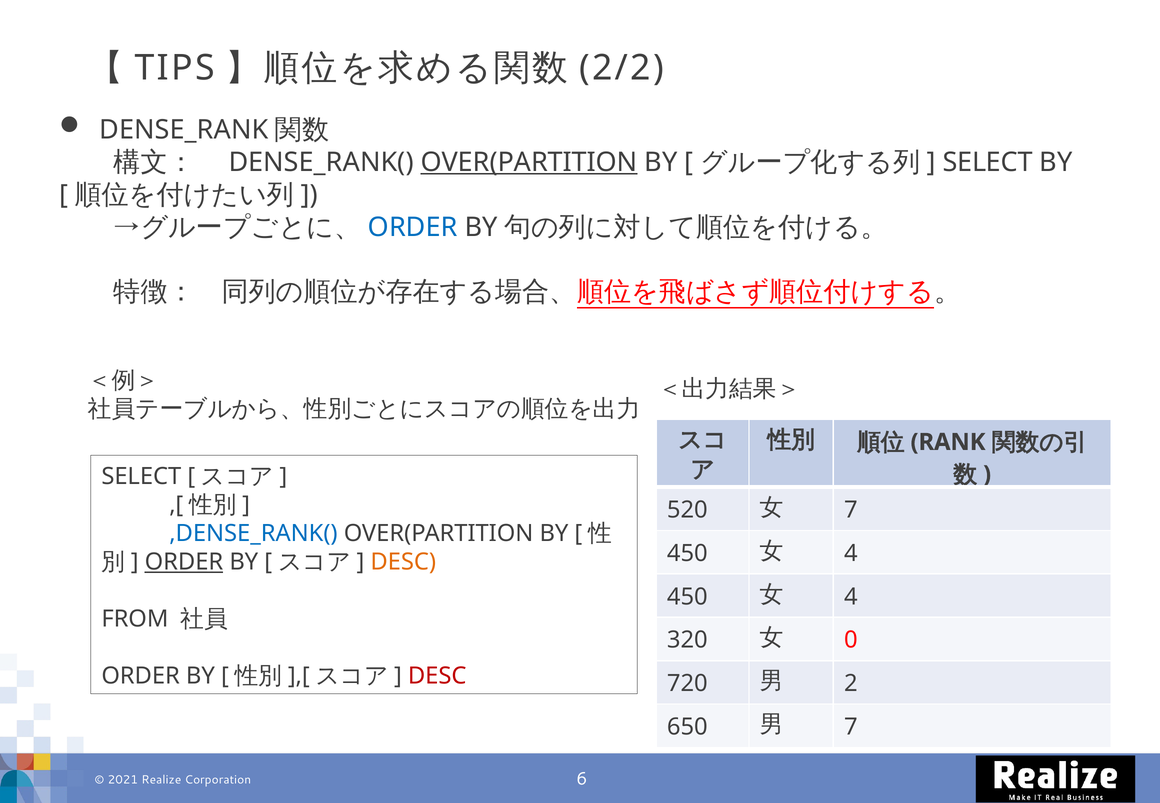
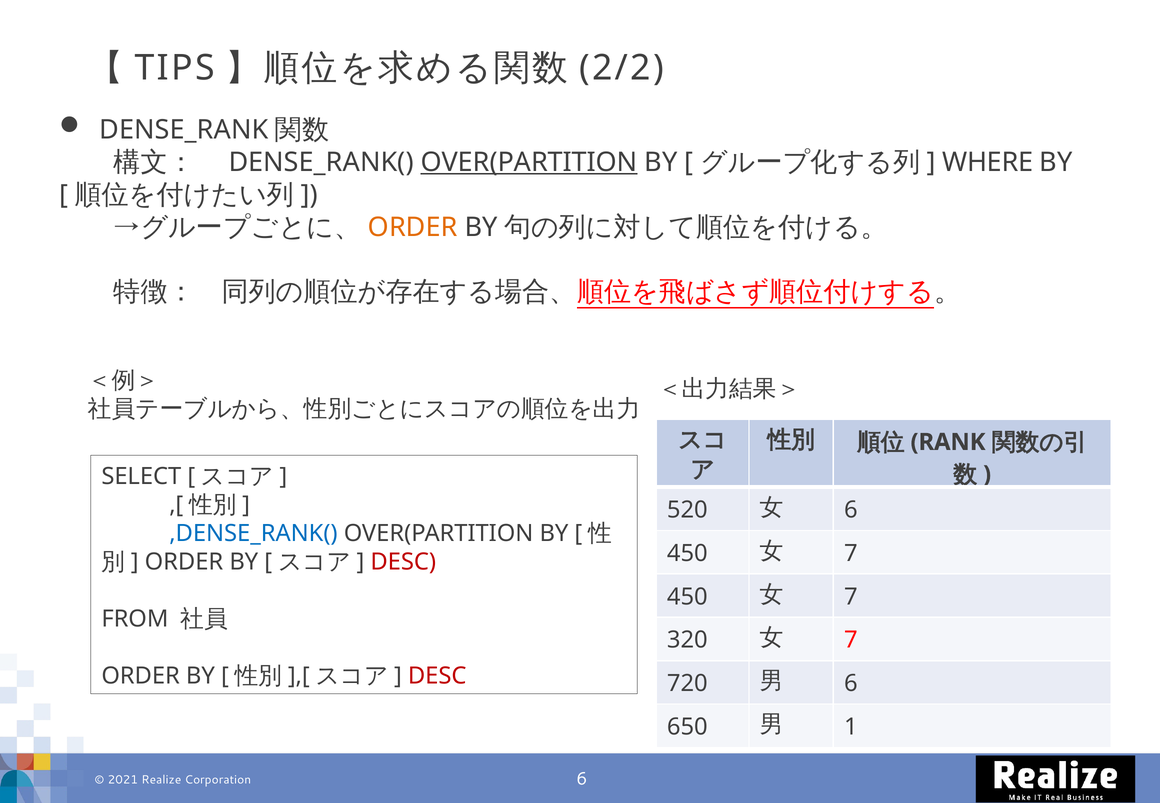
SELECT: SELECT -> WHERE (988, 162)
ORDER colour: blue -> orange (413, 227)
7: 7 -> 6 (851, 510)
4: 4 -> 7 (851, 553)
ORDER underline: present -> none (184, 562)
DESC colour: orange -> red (403, 562)
4: 4 -> 7 (851, 597)
0: 0 -> 7 (851, 640)
2: 2 -> 6 (851, 684)
7: 7 -> 1 (851, 727)
